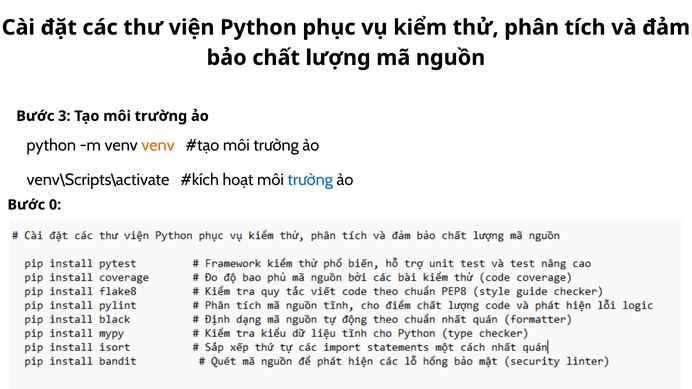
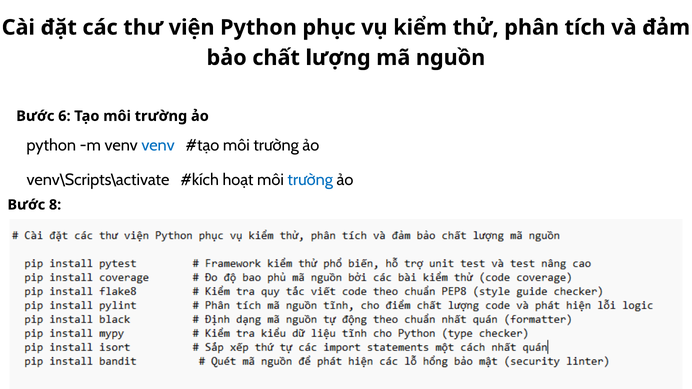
3: 3 -> 6 (64, 116)
venv colour: orange -> blue (158, 145)
0: 0 -> 8 (55, 205)
